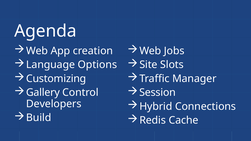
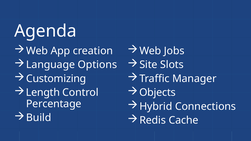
Gallery: Gallery -> Length (43, 93)
Session: Session -> Objects (158, 93)
Developers: Developers -> Percentage (54, 104)
